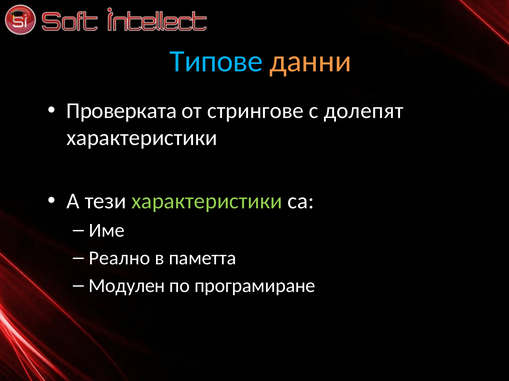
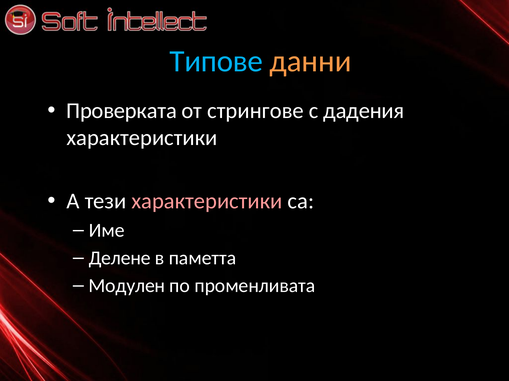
долепят: долепят -> дадения (364, 111)
характеристики colour: light green -> pink (207, 202)
Реално: Реално -> Делене (120, 258)
програмиране: програмиране -> променливата (255, 286)
